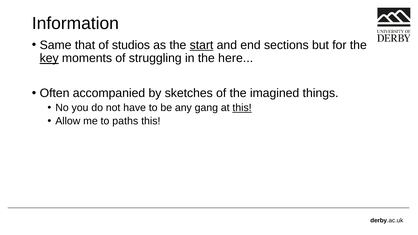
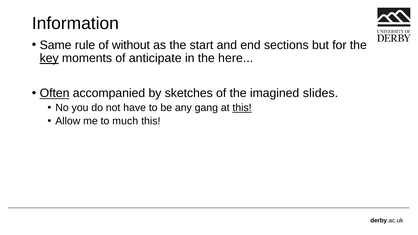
that: that -> rule (85, 45)
studios: studios -> without (131, 45)
start underline: present -> none (202, 45)
struggling: struggling -> anticipate (155, 58)
Often underline: none -> present (55, 93)
things: things -> slides (321, 93)
paths: paths -> much (125, 121)
